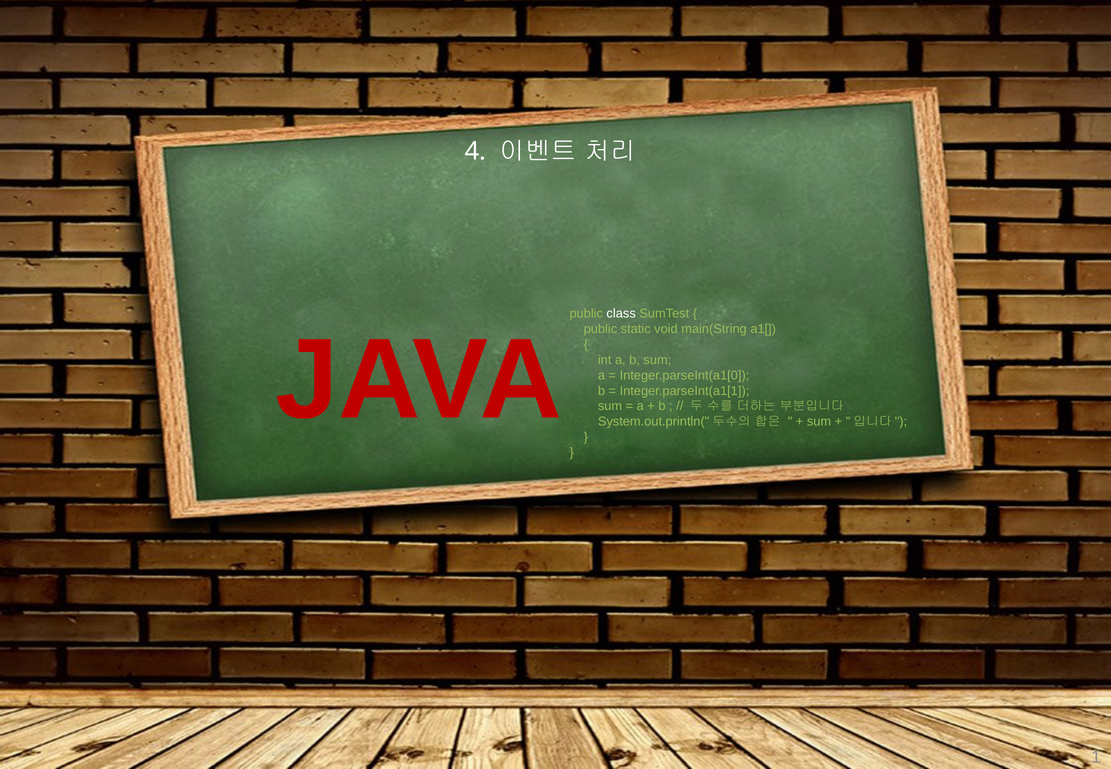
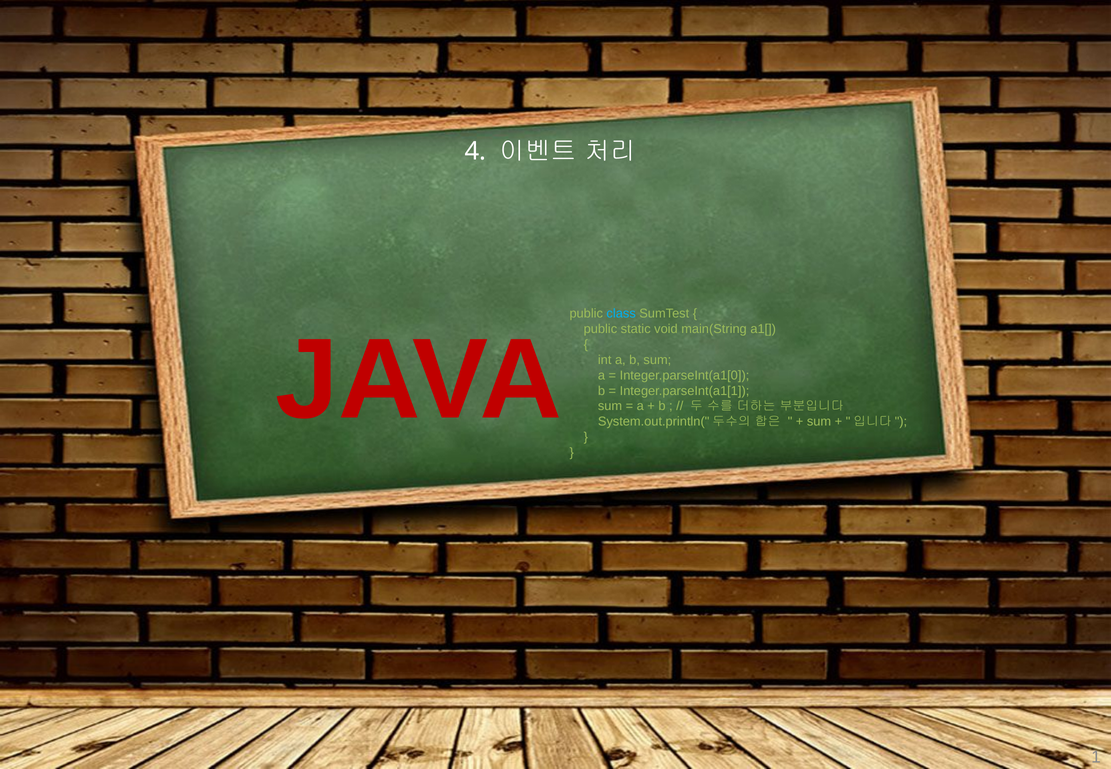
class colour: white -> light blue (621, 314)
